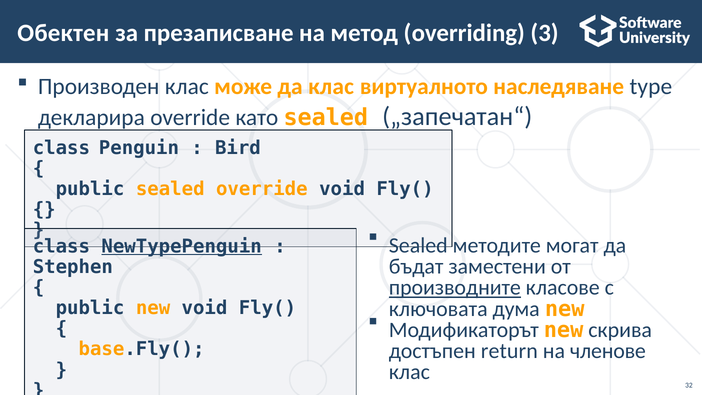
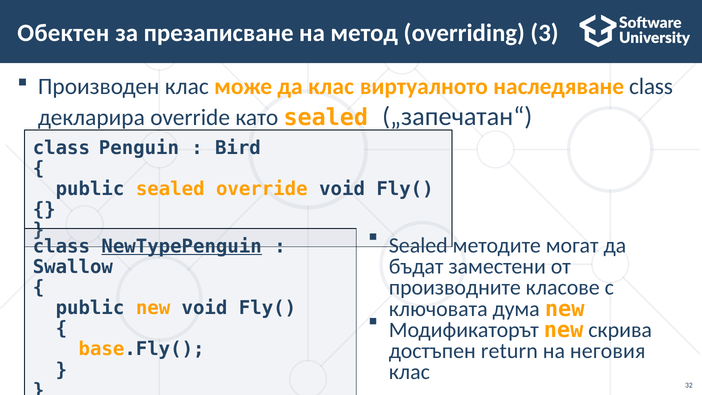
наследяване type: type -> class (651, 87)
Stephen: Stephen -> Swallow (73, 267)
производните underline: present -> none (455, 288)
членове: членове -> неговия (608, 351)
